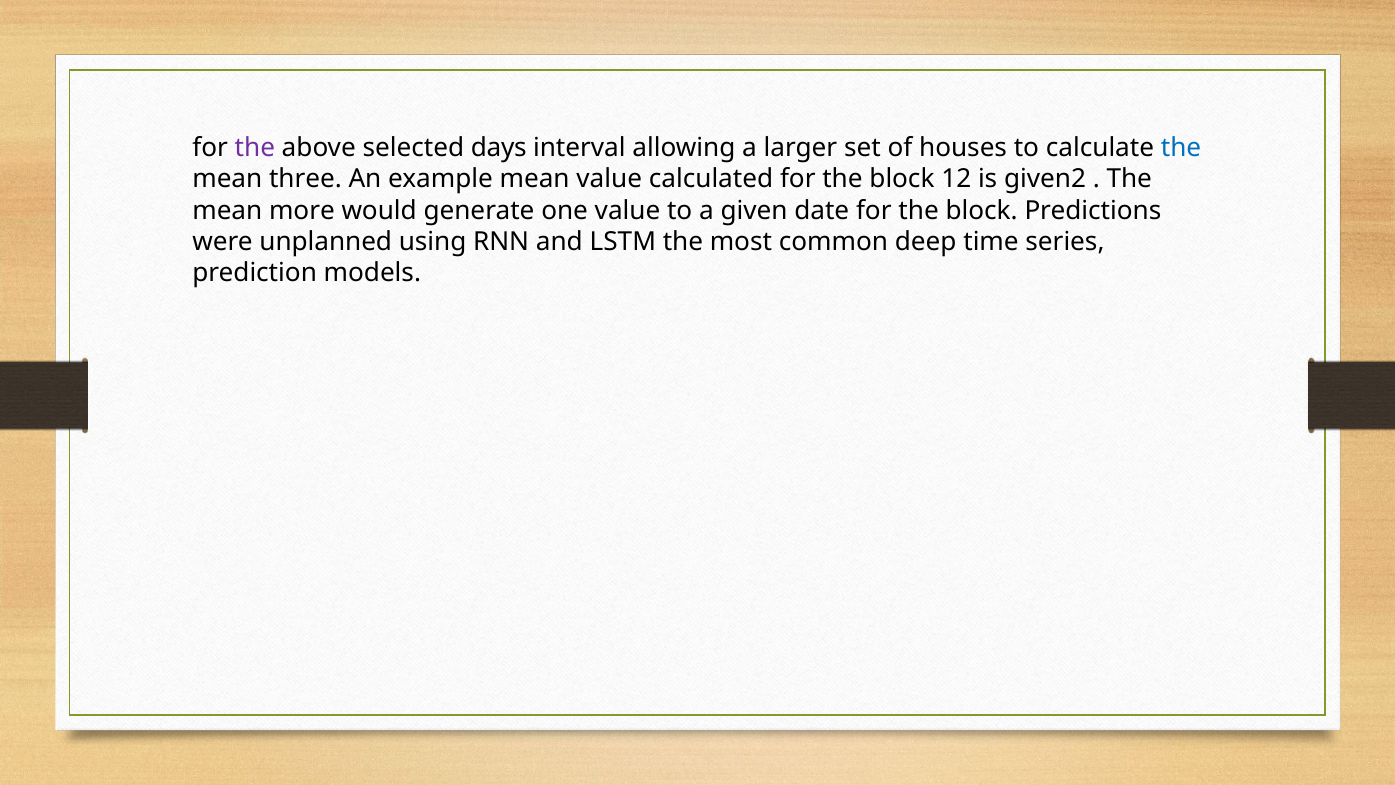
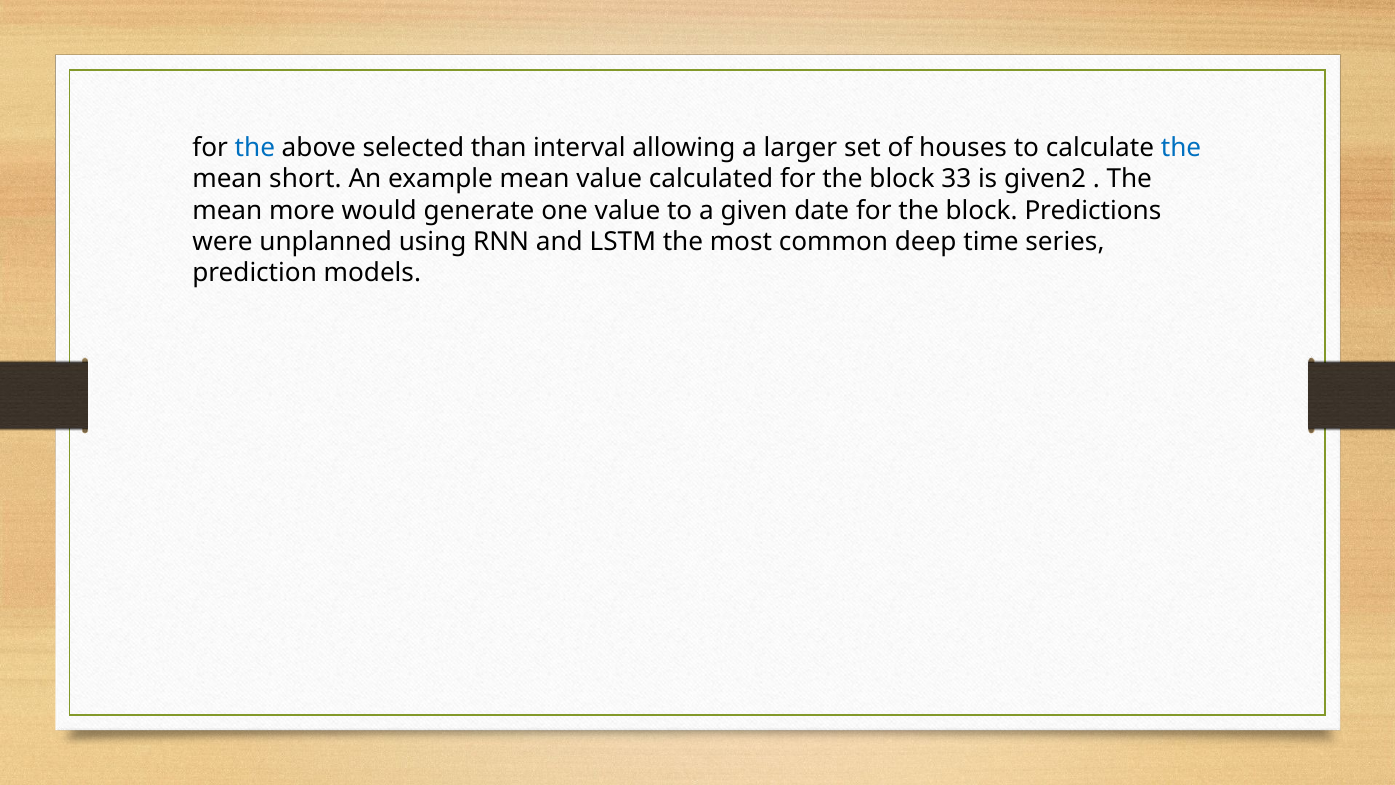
the colour: purple -> blue (255, 148)
days: days -> than (499, 148)
three: three -> short (305, 179)
12: 12 -> 33 (956, 179)
